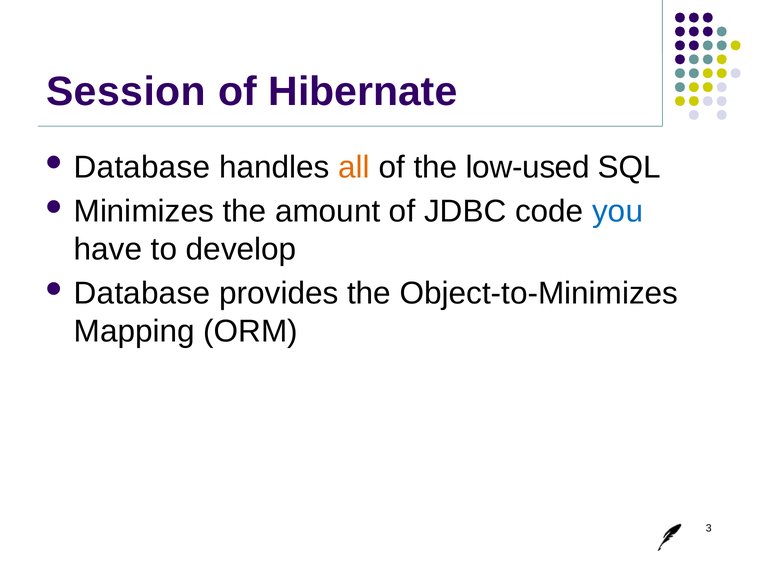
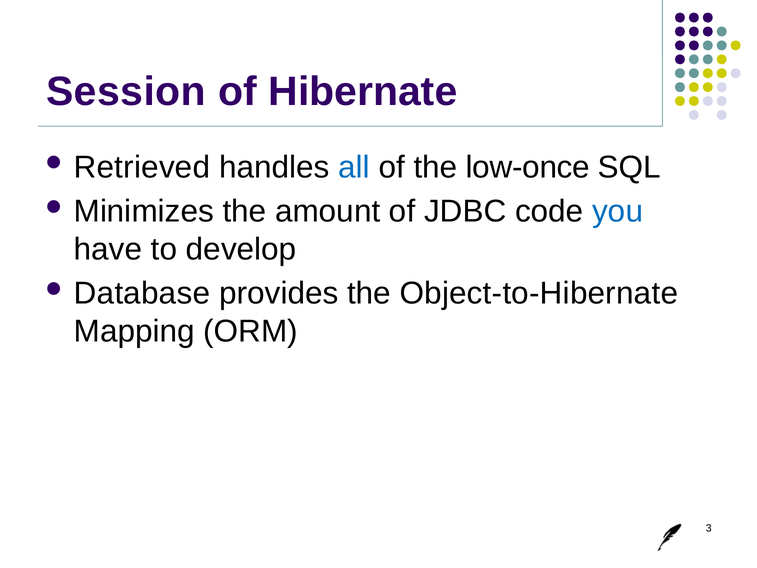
Database: Database -> Retrieved (142, 167)
all colour: orange -> blue (354, 167)
low-used: low-used -> low-once (528, 167)
Object-to-Minimizes: Object-to-Minimizes -> Object-to-Hibernate (539, 293)
